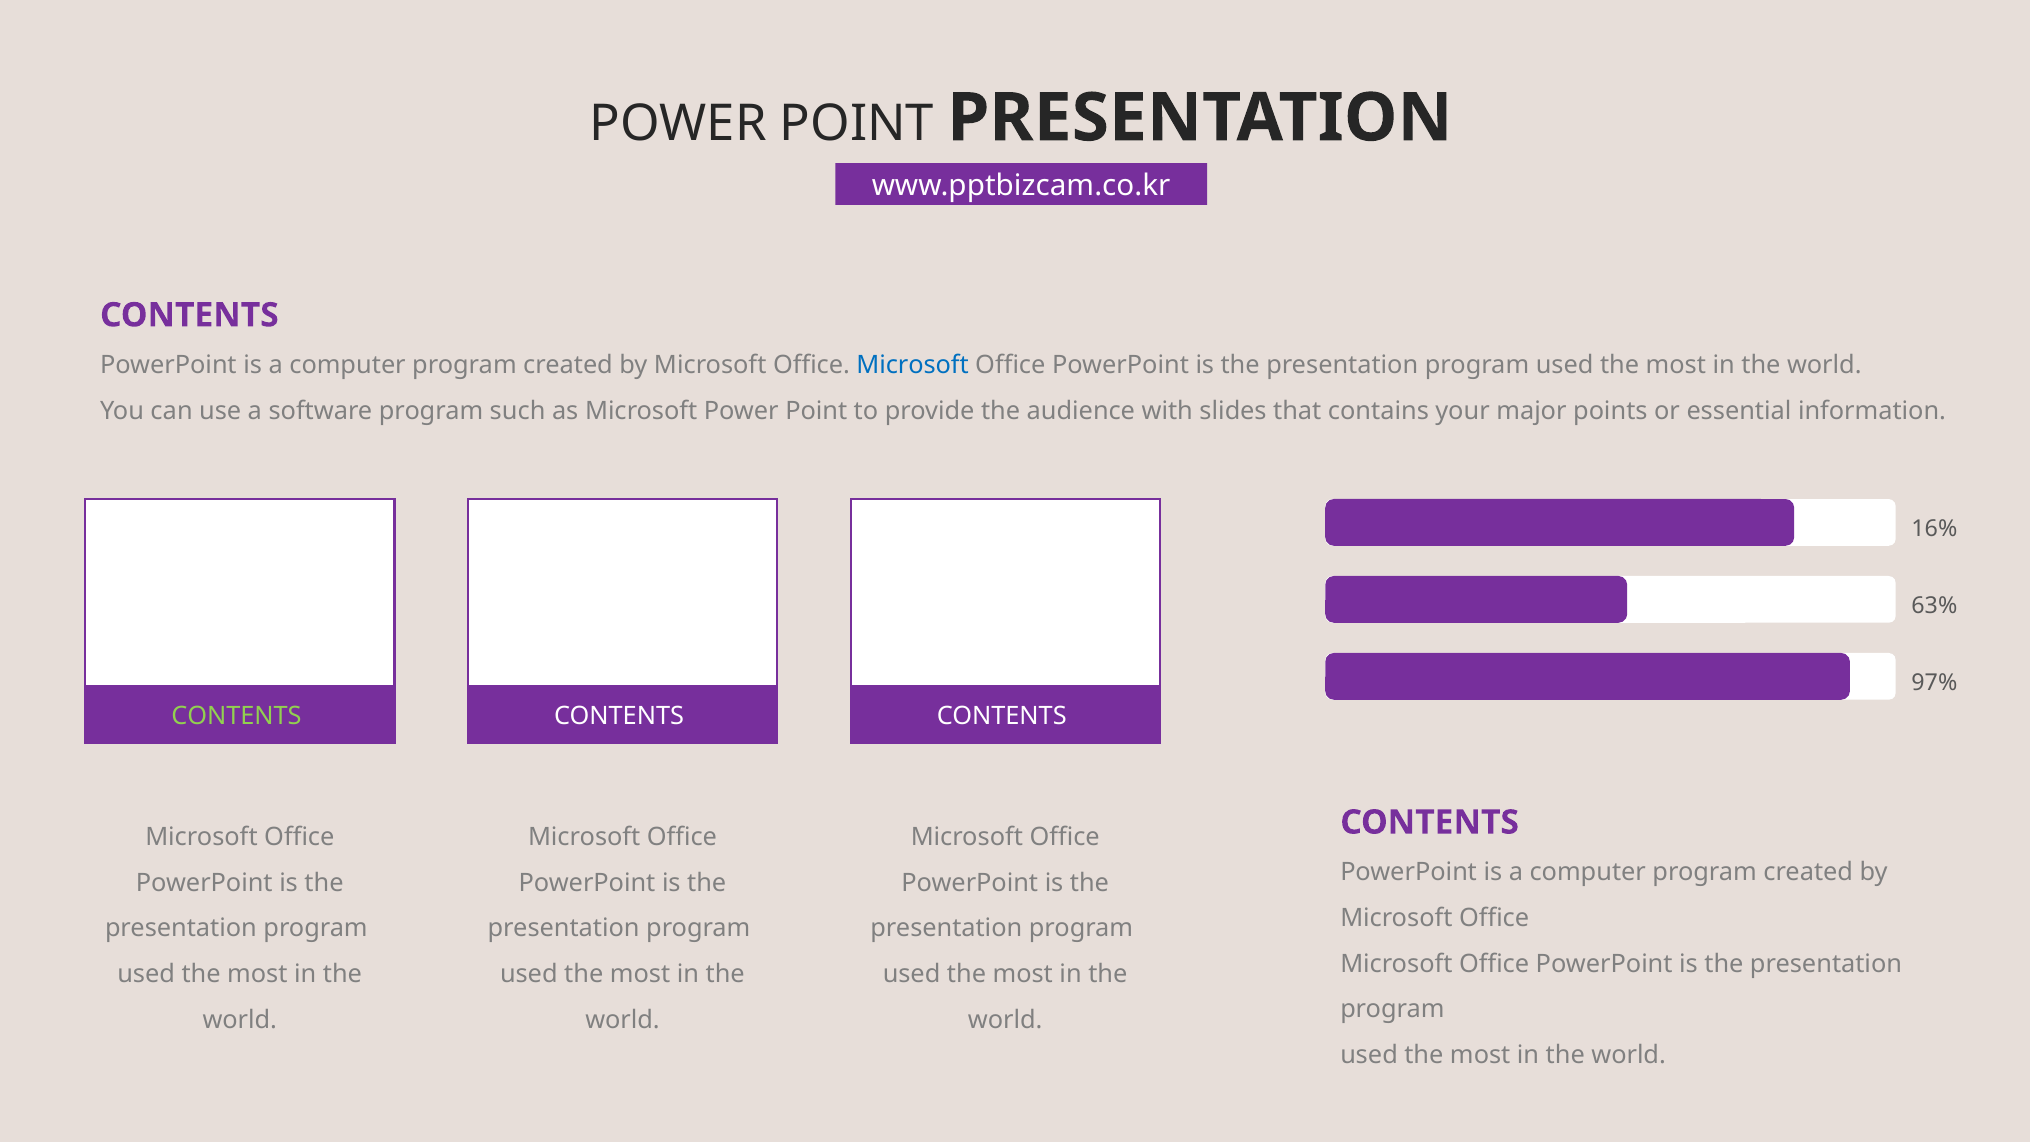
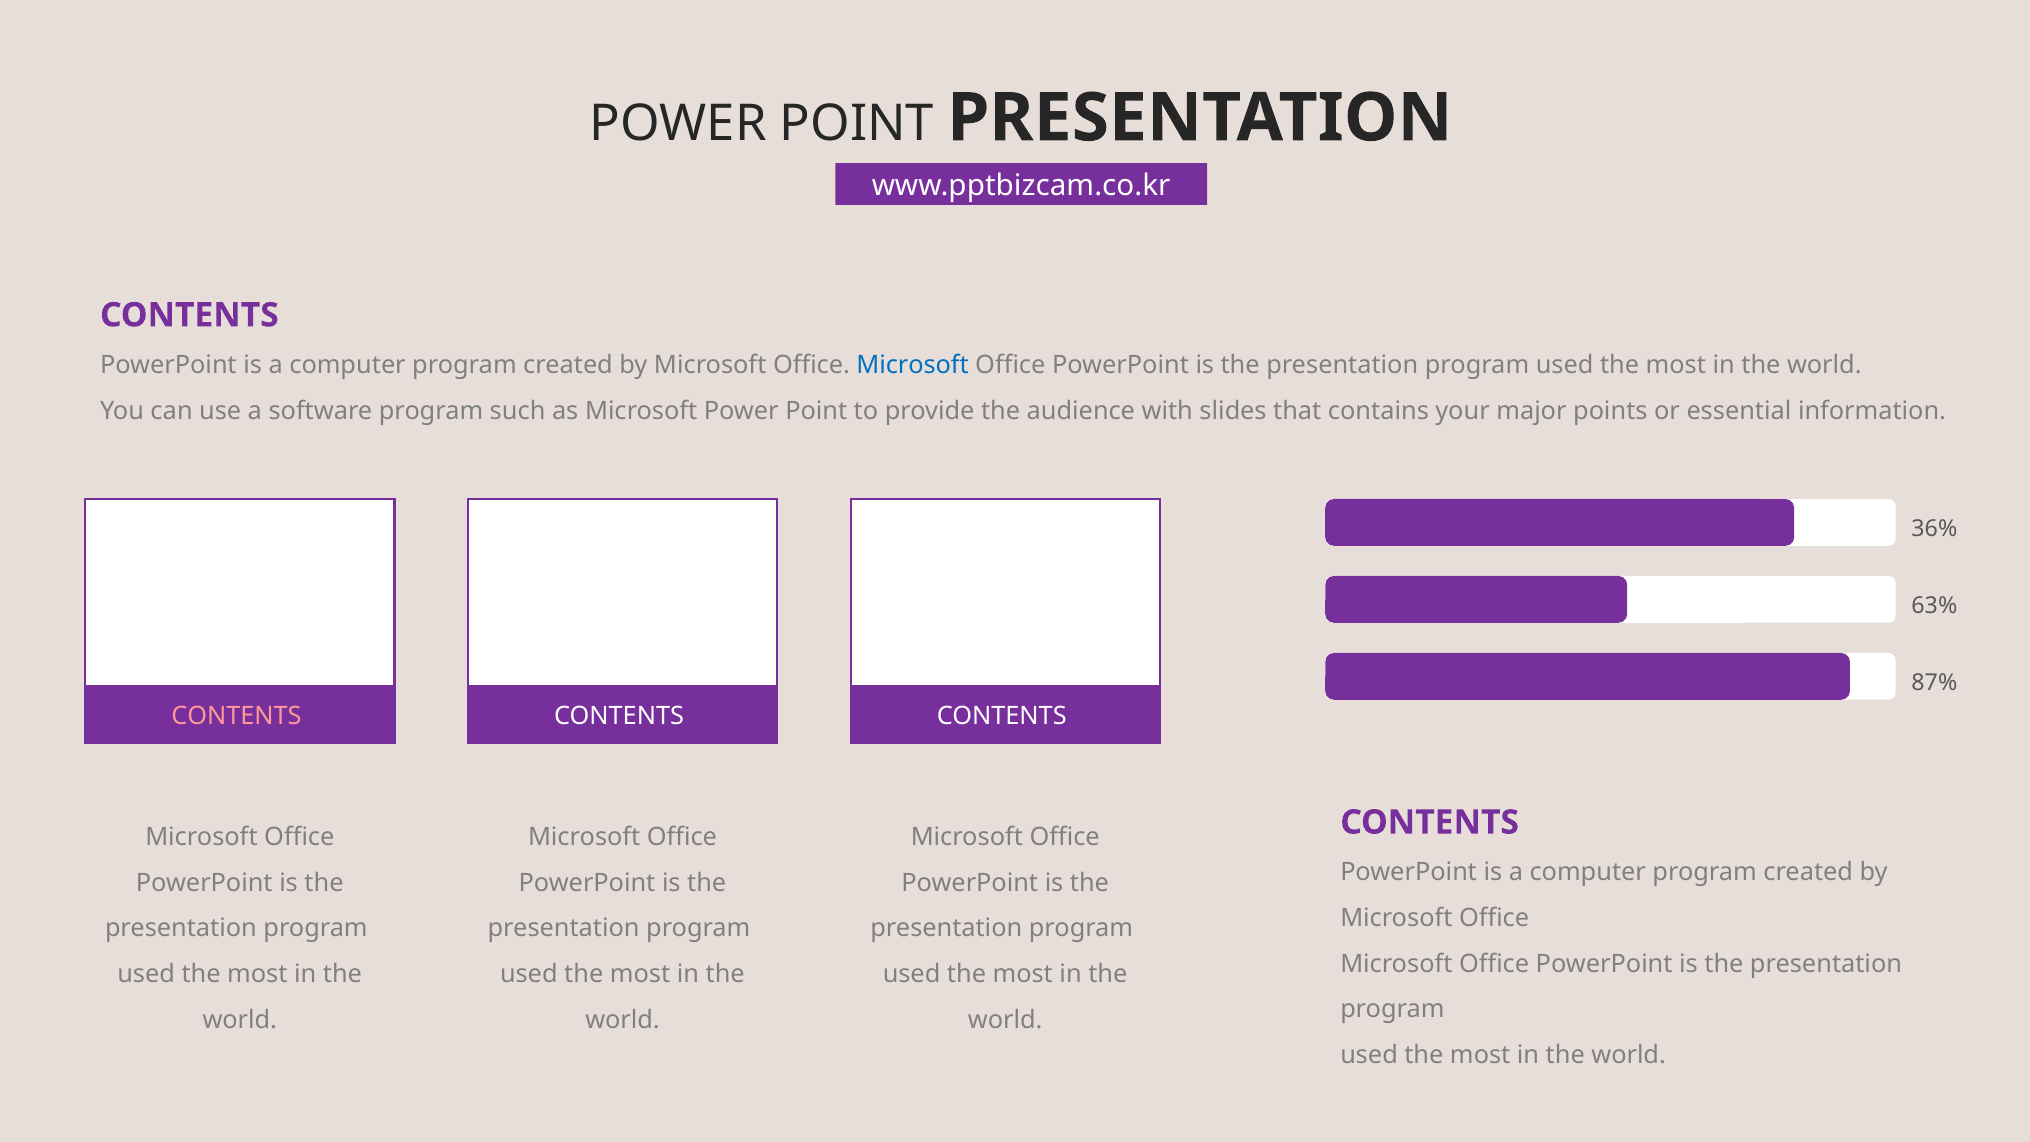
16%: 16% -> 36% (1934, 528)
97%: 97% -> 87% (1934, 682)
CONTENTS colour: light green -> pink (236, 716)
